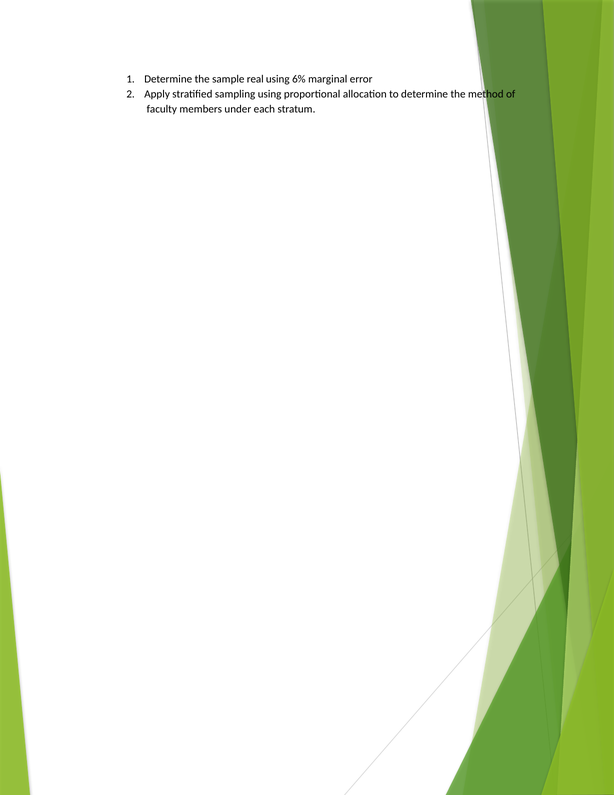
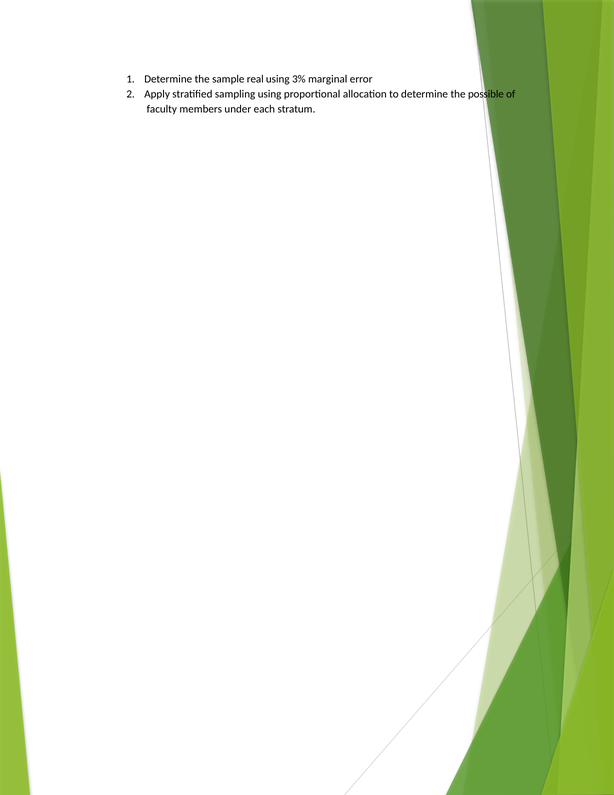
6%: 6% -> 3% (299, 79)
method: method -> possible (486, 94)
